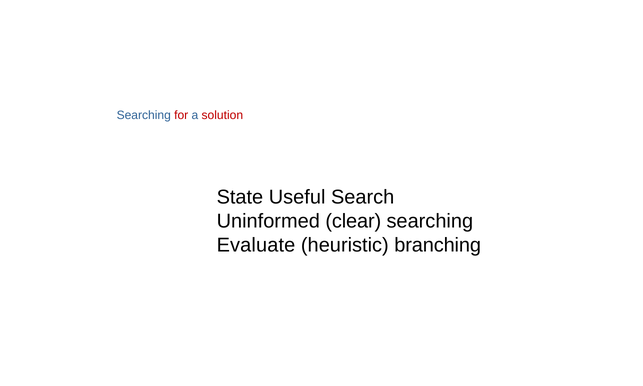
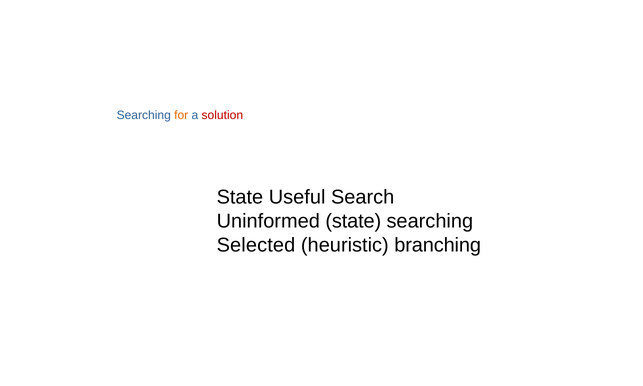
for colour: red -> orange (181, 115)
Uninformed clear: clear -> state (353, 221)
Evaluate: Evaluate -> Selected (256, 245)
